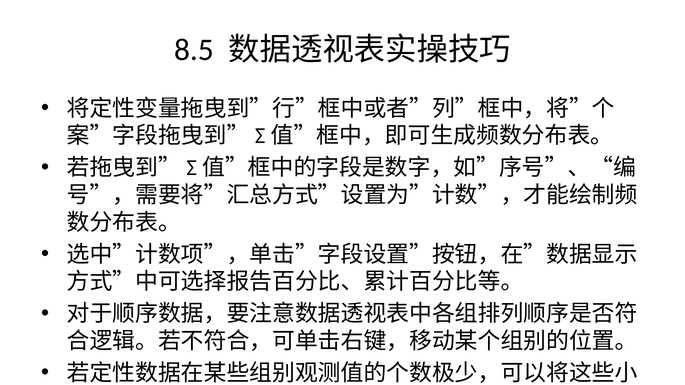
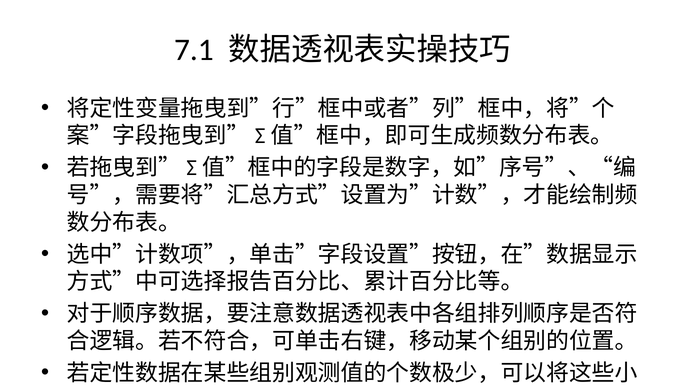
8.5: 8.5 -> 7.1 (194, 50)
